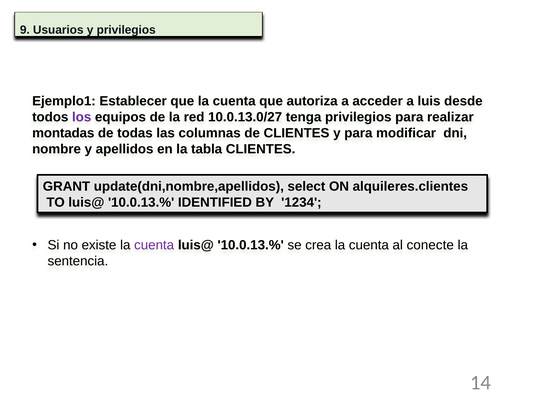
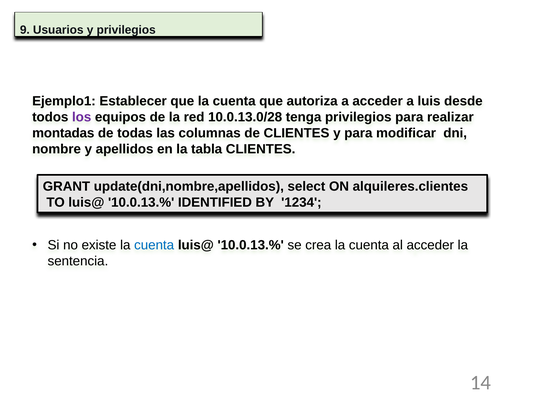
10.0.13.0/27: 10.0.13.0/27 -> 10.0.13.0/28 (245, 117)
cuenta colour: purple -> blue (154, 245)
al conecte: conecte -> acceder (430, 245)
